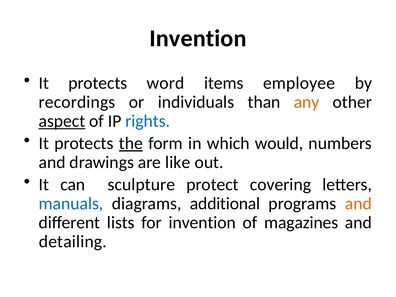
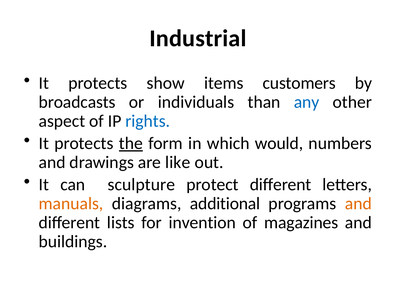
Invention: Invention -> Industrial (198, 38)
word: word -> show (166, 83)
employee: employee -> customers (299, 83)
recordings: recordings -> broadcasts (77, 102)
any colour: orange -> blue (307, 102)
aspect underline: present -> none (62, 121)
protect covering: covering -> different (281, 185)
manuals colour: blue -> orange (71, 204)
detailing: detailing -> buildings (73, 242)
